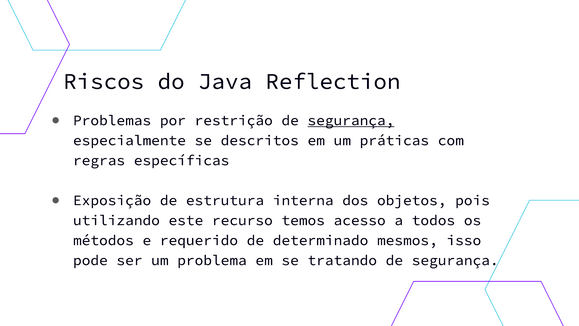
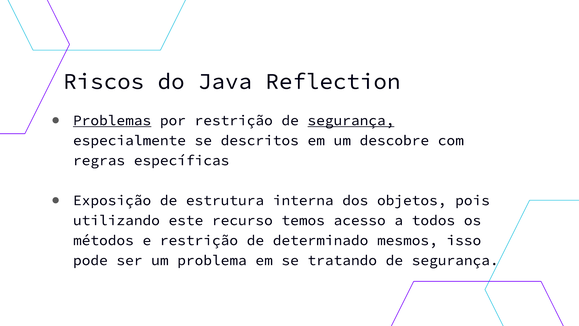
Problemas underline: none -> present (112, 120)
práticas: práticas -> descobre (394, 140)
e requerido: requerido -> restrição (199, 240)
